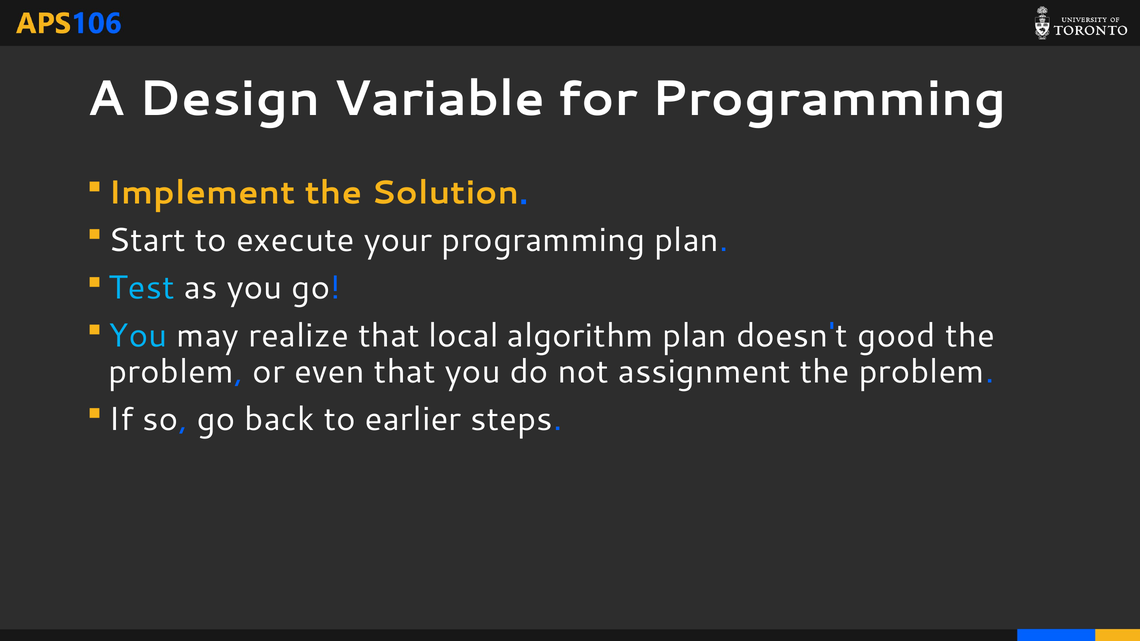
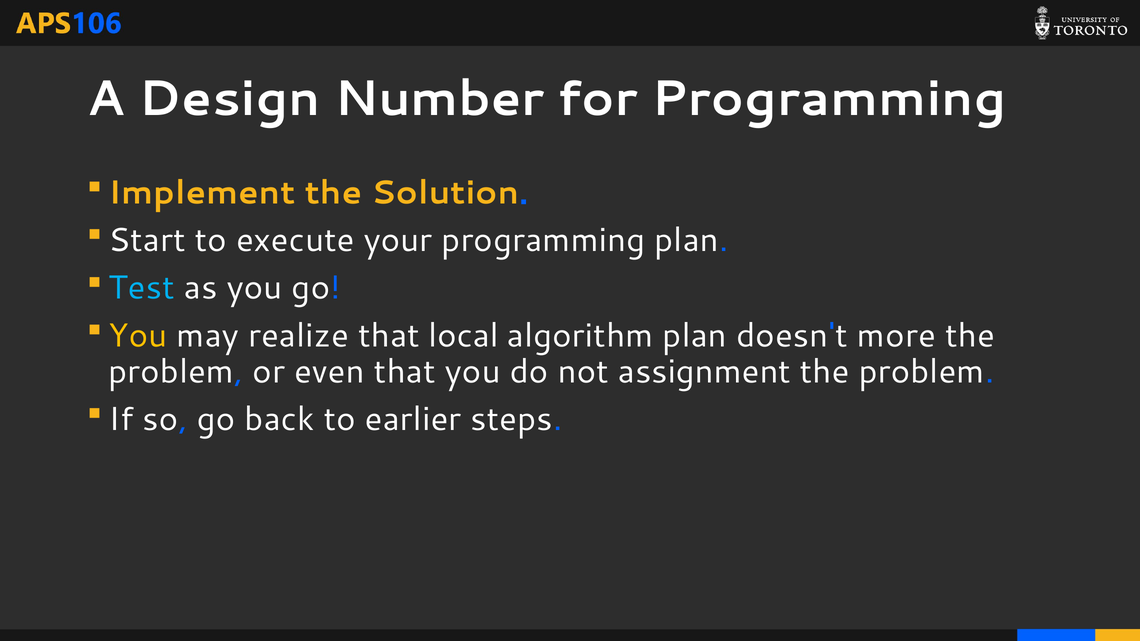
Variable: Variable -> Number (439, 99)
You colour: light blue -> yellow (138, 336)
good: good -> more (897, 336)
